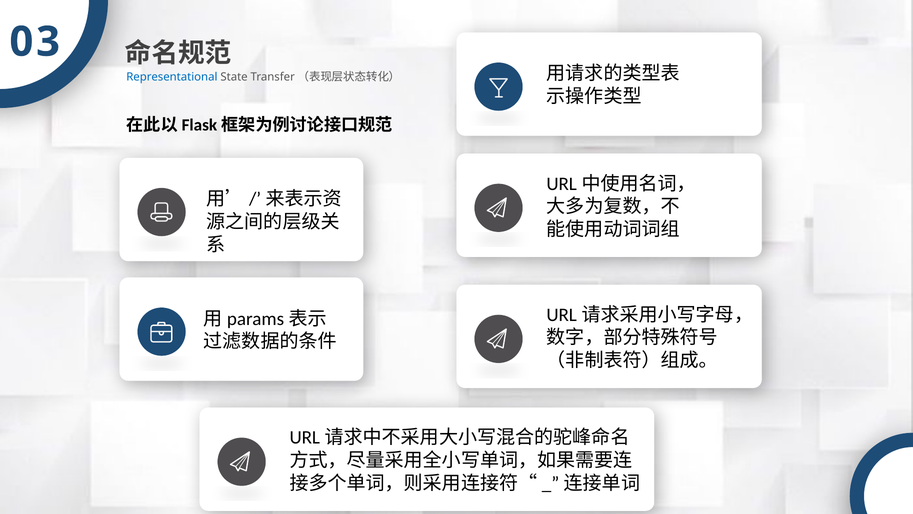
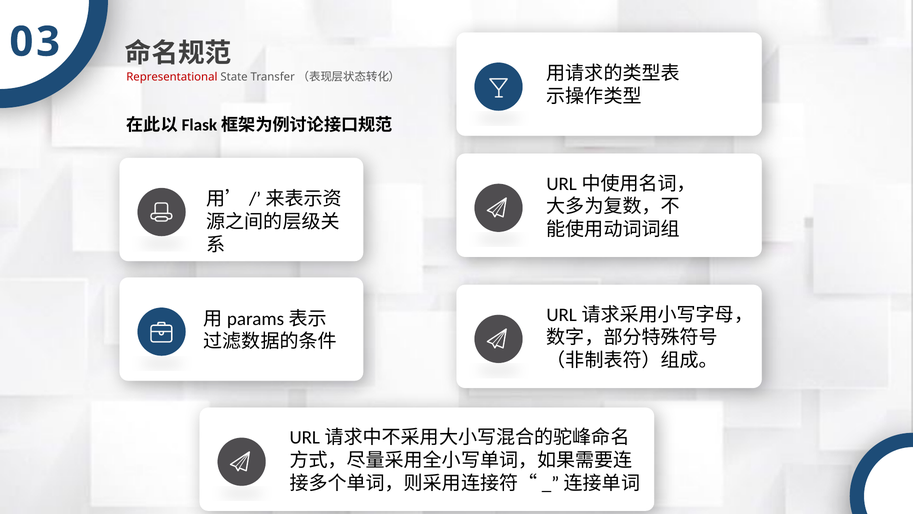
Representational colour: blue -> red (172, 77)
